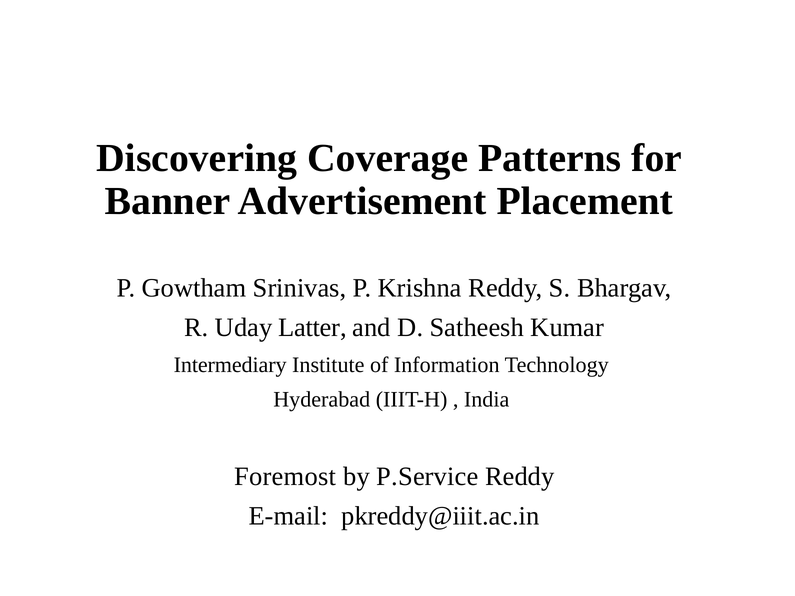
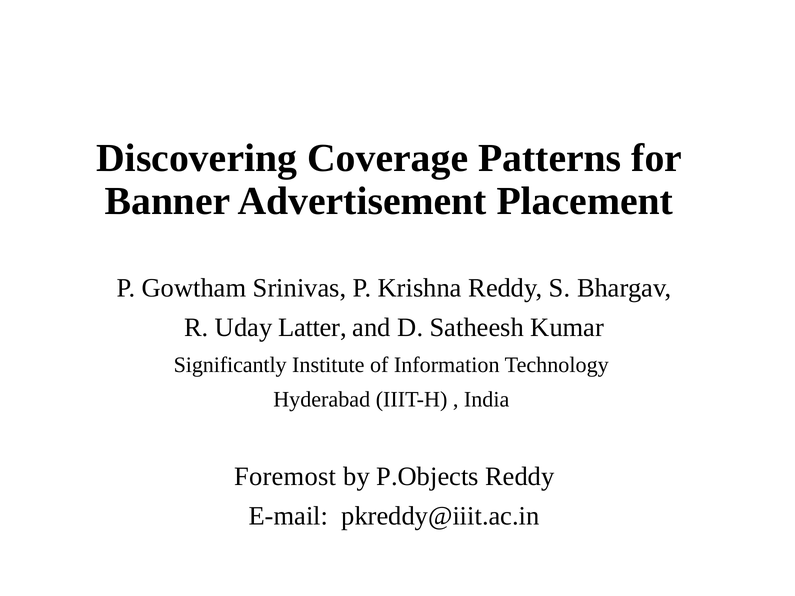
Intermediary: Intermediary -> Significantly (230, 365)
P.Service: P.Service -> P.Objects (428, 477)
